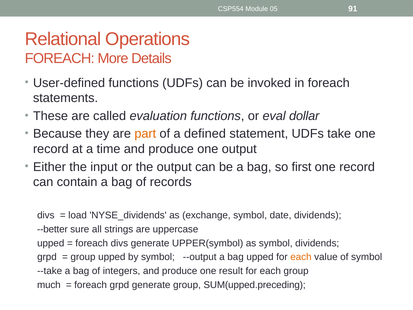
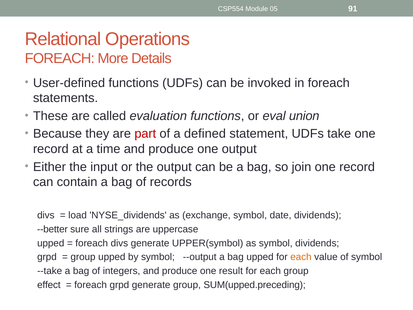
dollar: dollar -> union (304, 116)
part colour: orange -> red (145, 134)
first: first -> join (301, 167)
much: much -> effect (49, 285)
